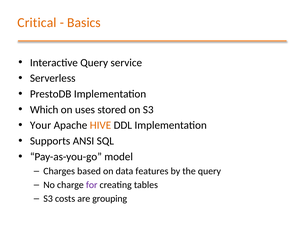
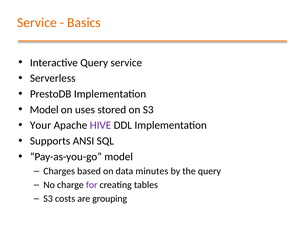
Critical: Critical -> Service (37, 23)
Which: Which -> Model (44, 110)
HIVE colour: orange -> purple (100, 125)
features: features -> minutes (152, 171)
